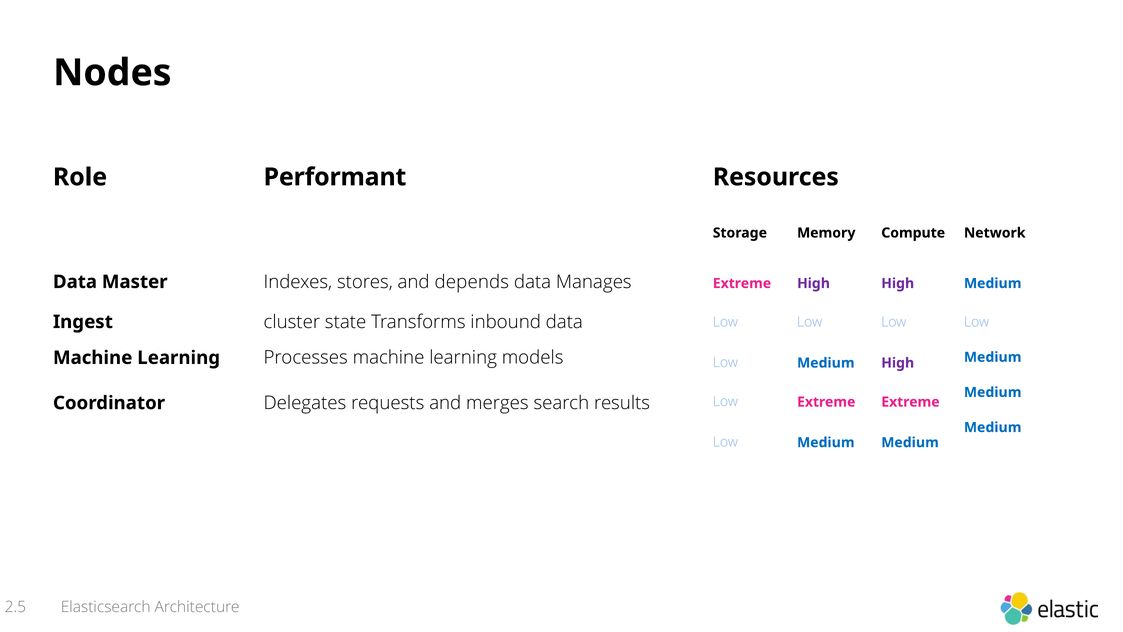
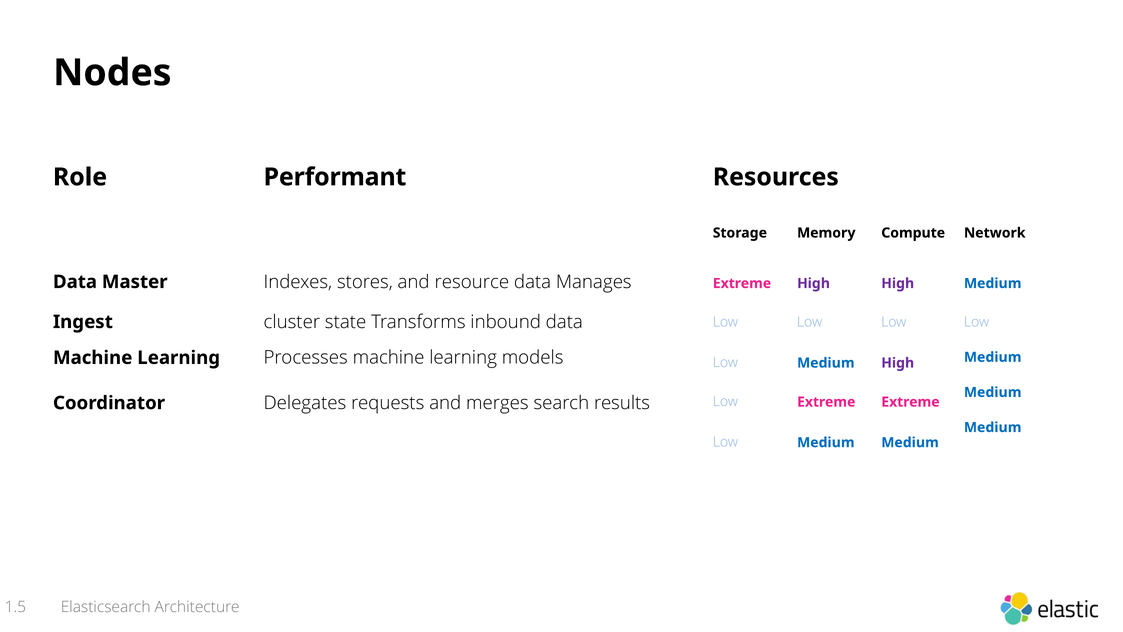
depends: depends -> resource (472, 282)
2.5: 2.5 -> 1.5 (15, 607)
